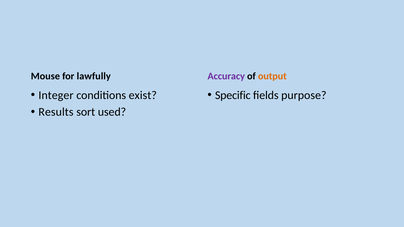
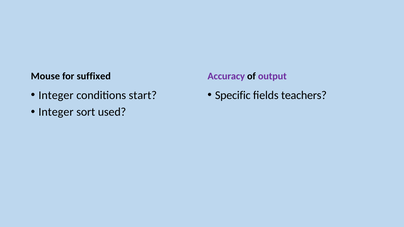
lawfully: lawfully -> suffixed (94, 76)
output colour: orange -> purple (272, 76)
exist: exist -> start (143, 95)
purpose: purpose -> teachers (304, 95)
Results: Results -> Integer (56, 112)
